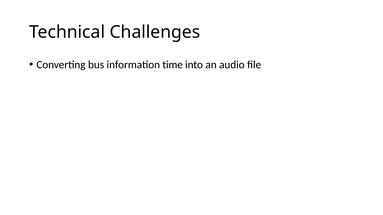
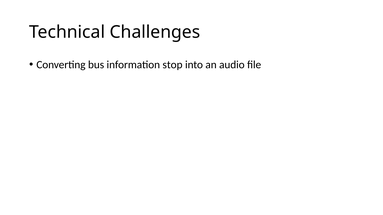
time: time -> stop (173, 65)
